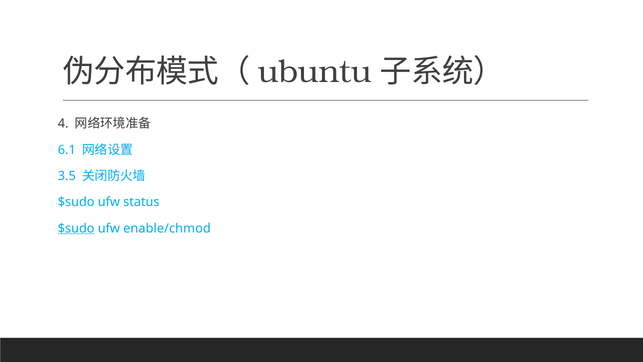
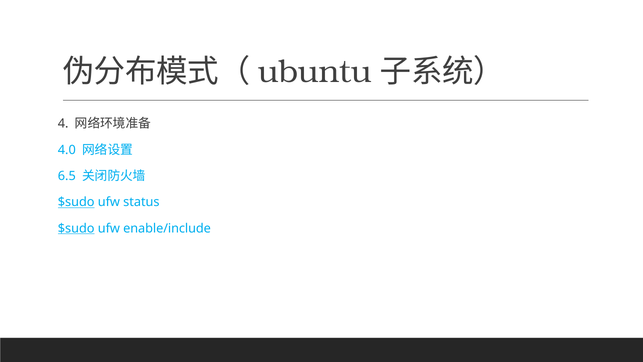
6.1: 6.1 -> 4.0 (67, 150)
3.5: 3.5 -> 6.5 (67, 176)
$sudo underline: none -> present (76, 202)
enable/chmod: enable/chmod -> enable/include (167, 228)
